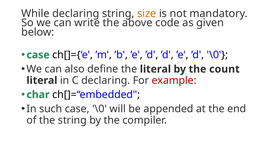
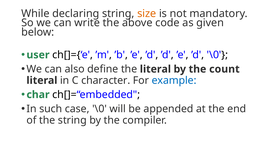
case: case -> user (38, 55)
C declaring: declaring -> character (106, 80)
example colour: red -> blue (174, 80)
